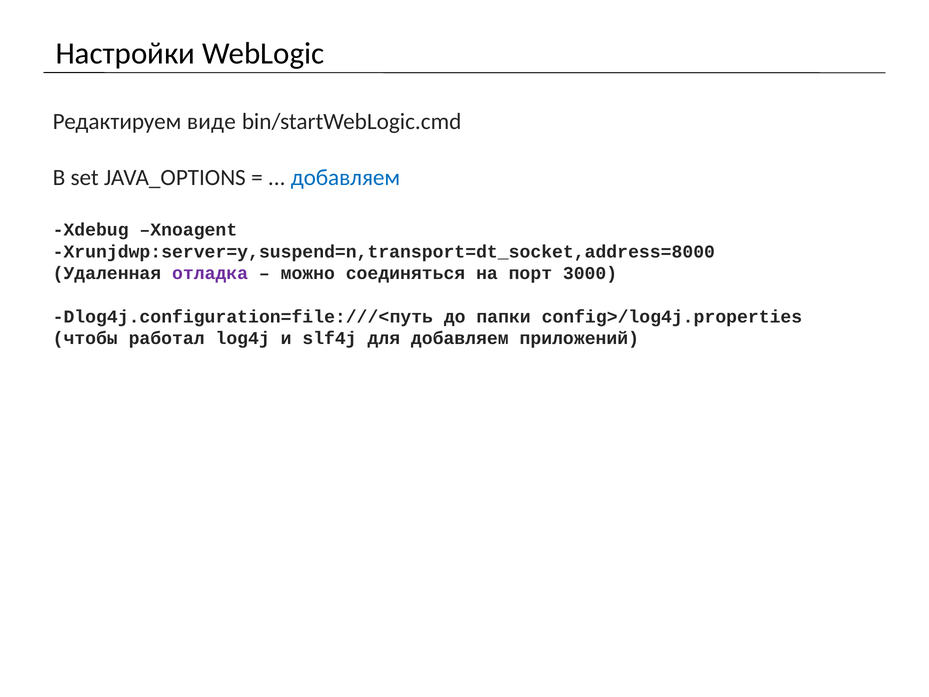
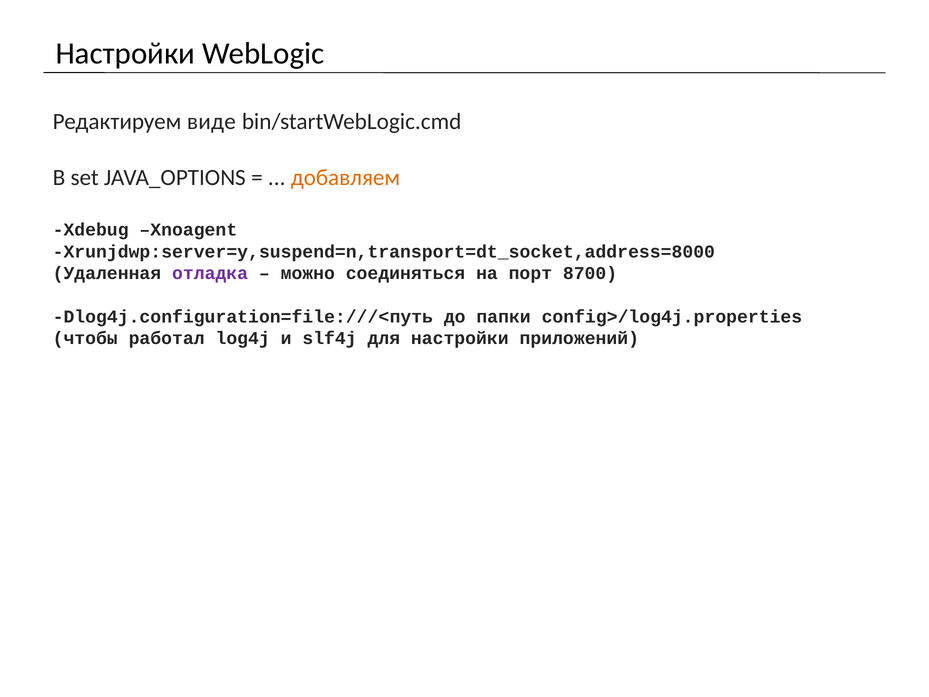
добавляем colour: blue -> orange (345, 177)
3000: 3000 -> 8700 (590, 273)
для добавляем: добавляем -> настройки (460, 338)
